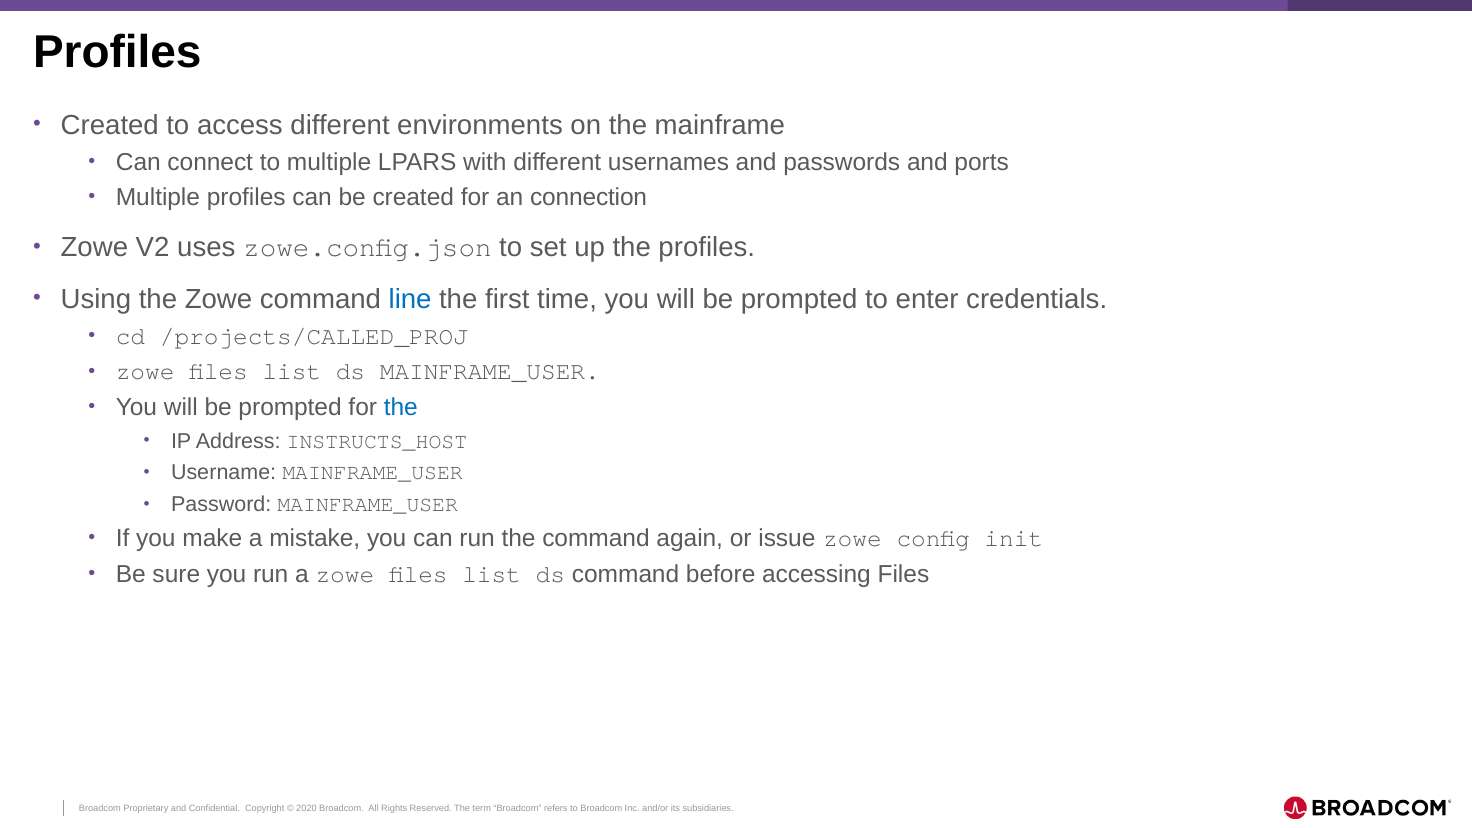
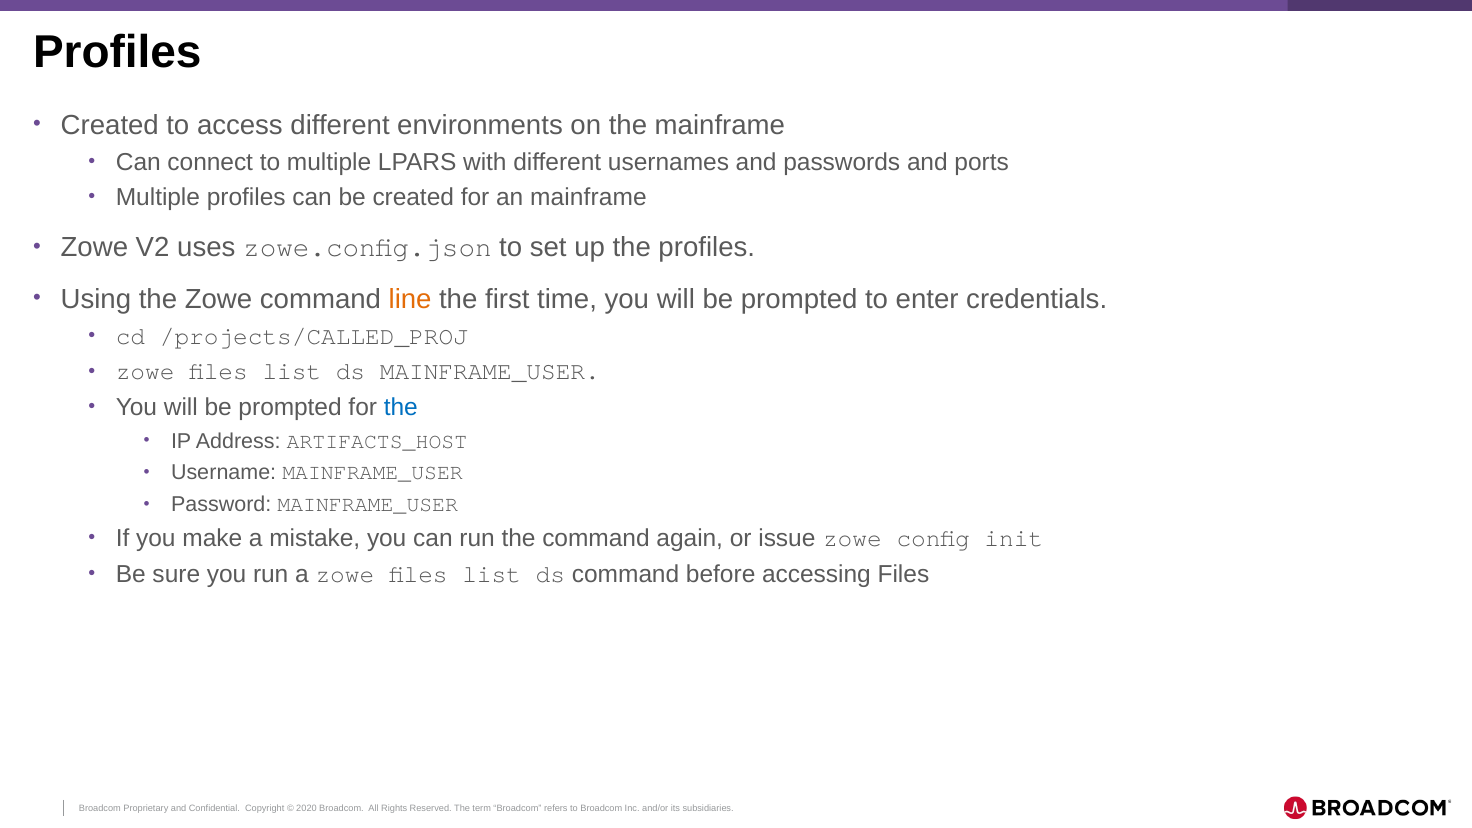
an connection: connection -> mainframe (588, 198)
line colour: blue -> orange (410, 299)
INSTRUCTS_HOST: INSTRUCTS_HOST -> ARTIFACTS_HOST (377, 441)
